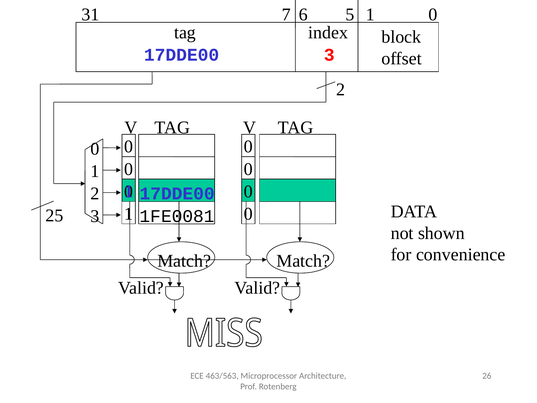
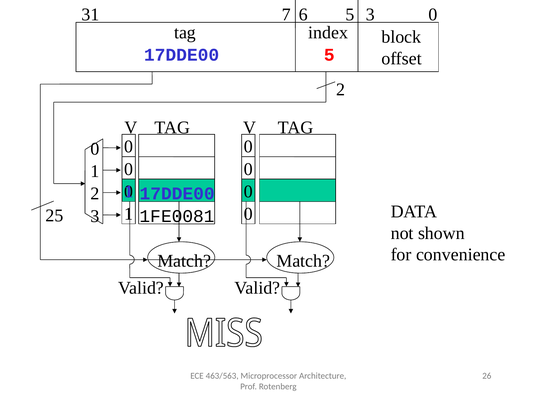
5 1: 1 -> 3 (370, 15)
17DDE00 3: 3 -> 5 (329, 55)
